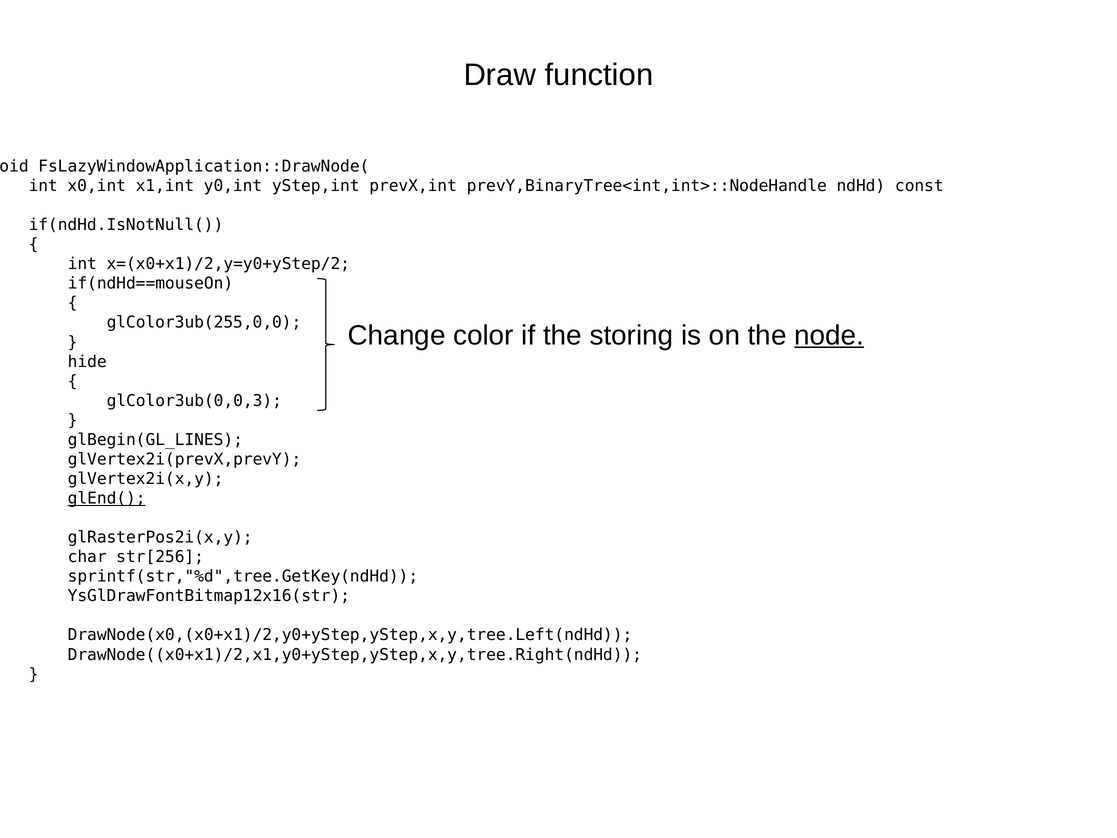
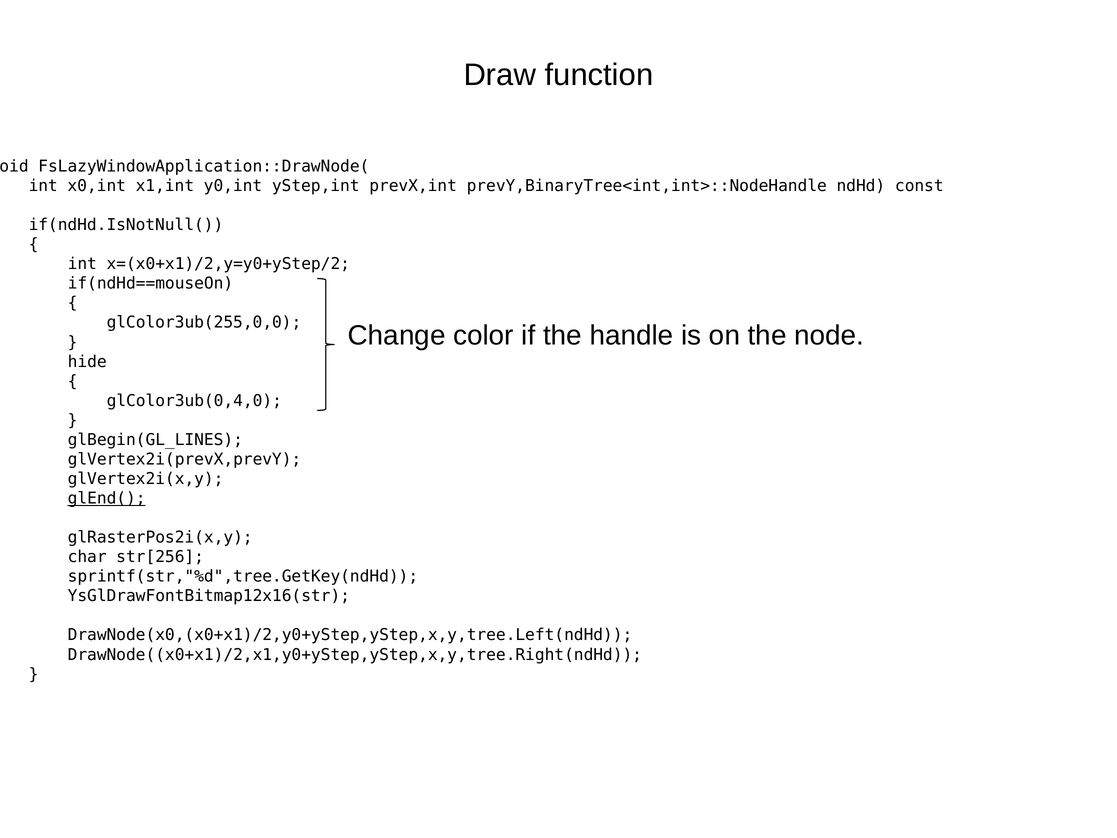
storing: storing -> handle (631, 335)
node underline: present -> none (829, 335)
glColor3ub(0,0,3: glColor3ub(0,0,3 -> glColor3ub(0,4,0 (194, 401)
